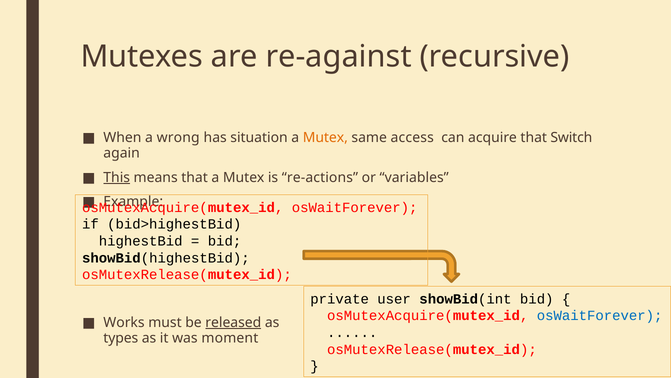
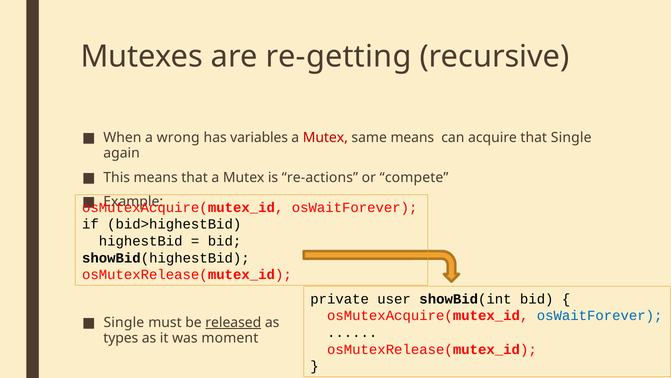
re-against: re-against -> re-getting (338, 56)
situation: situation -> variables (259, 137)
Mutex colour: orange -> red (325, 137)
same access: access -> means (412, 137)
that Switch: Switch -> Single (571, 137)
This underline: present -> none (117, 177)
variables: variables -> compete (414, 177)
Works: Works -> Single (124, 322)
